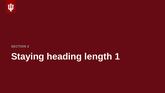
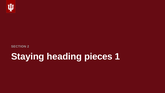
length: length -> pieces (98, 56)
